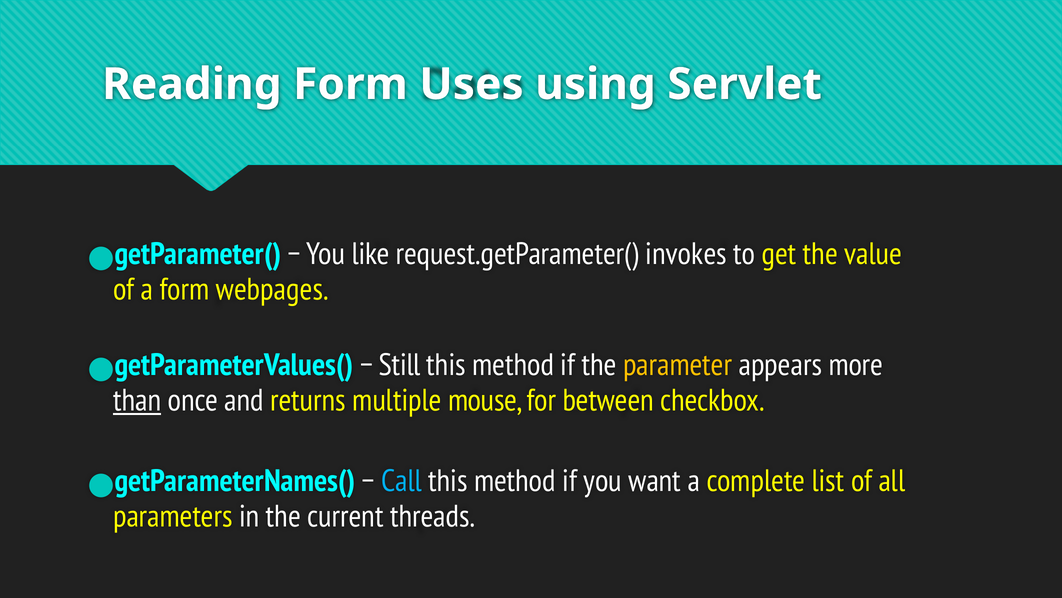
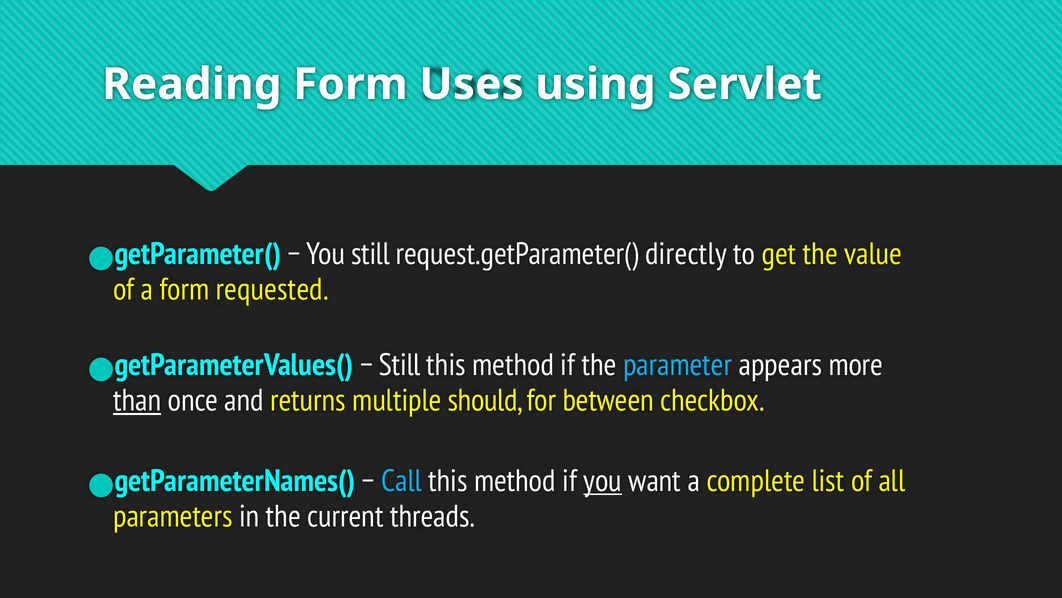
You like: like -> still (371, 254)
invokes: invokes -> directly (686, 254)
webpages: webpages -> requested (272, 289)
parameter colour: yellow -> light blue (678, 365)
mouse: mouse -> should (485, 400)
you underline: none -> present (603, 480)
